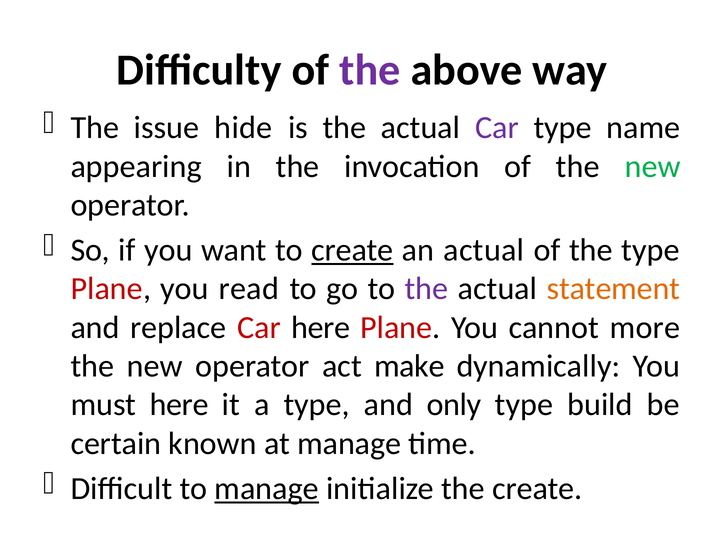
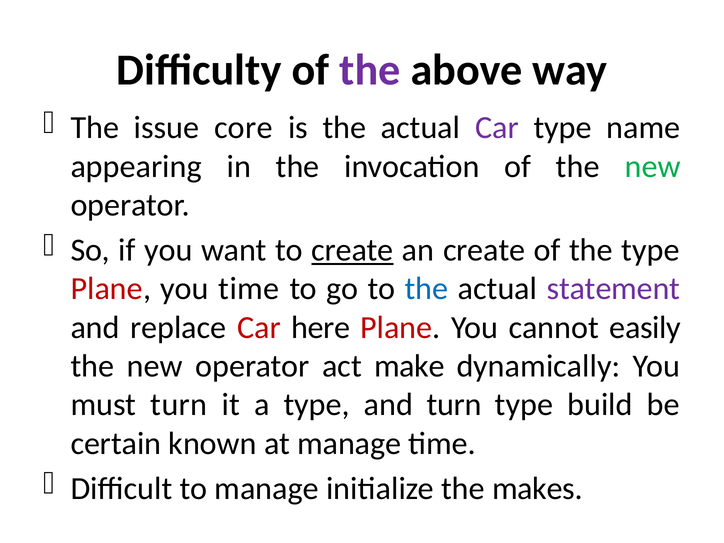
hide: hide -> core (243, 128)
an actual: actual -> create (484, 250)
you read: read -> time (249, 289)
the colour: purple -> blue (426, 289)
statement colour: orange -> purple (613, 289)
more: more -> easily (645, 327)
must here: here -> turn (179, 405)
and only: only -> turn (454, 405)
manage underline: present -> none (267, 489)
the create: create -> makes (537, 489)
